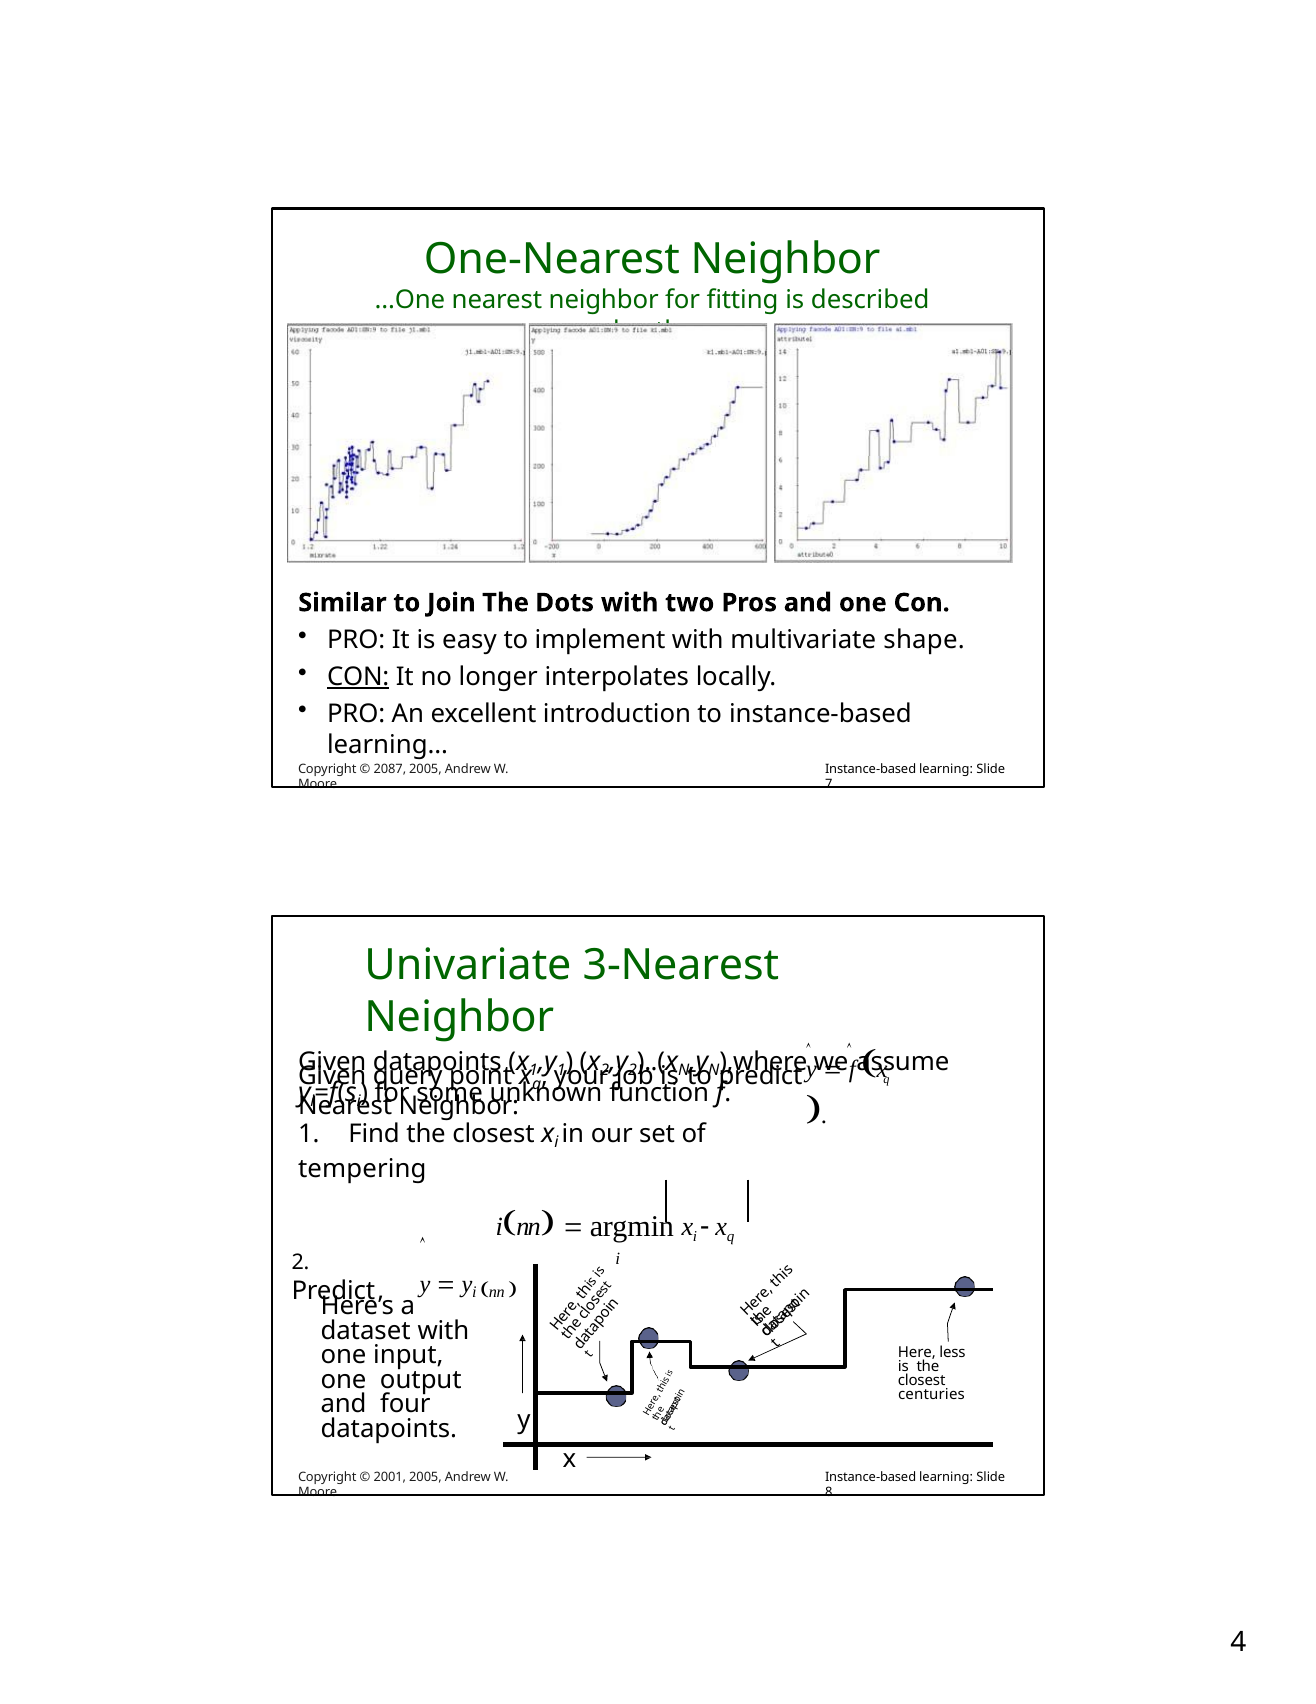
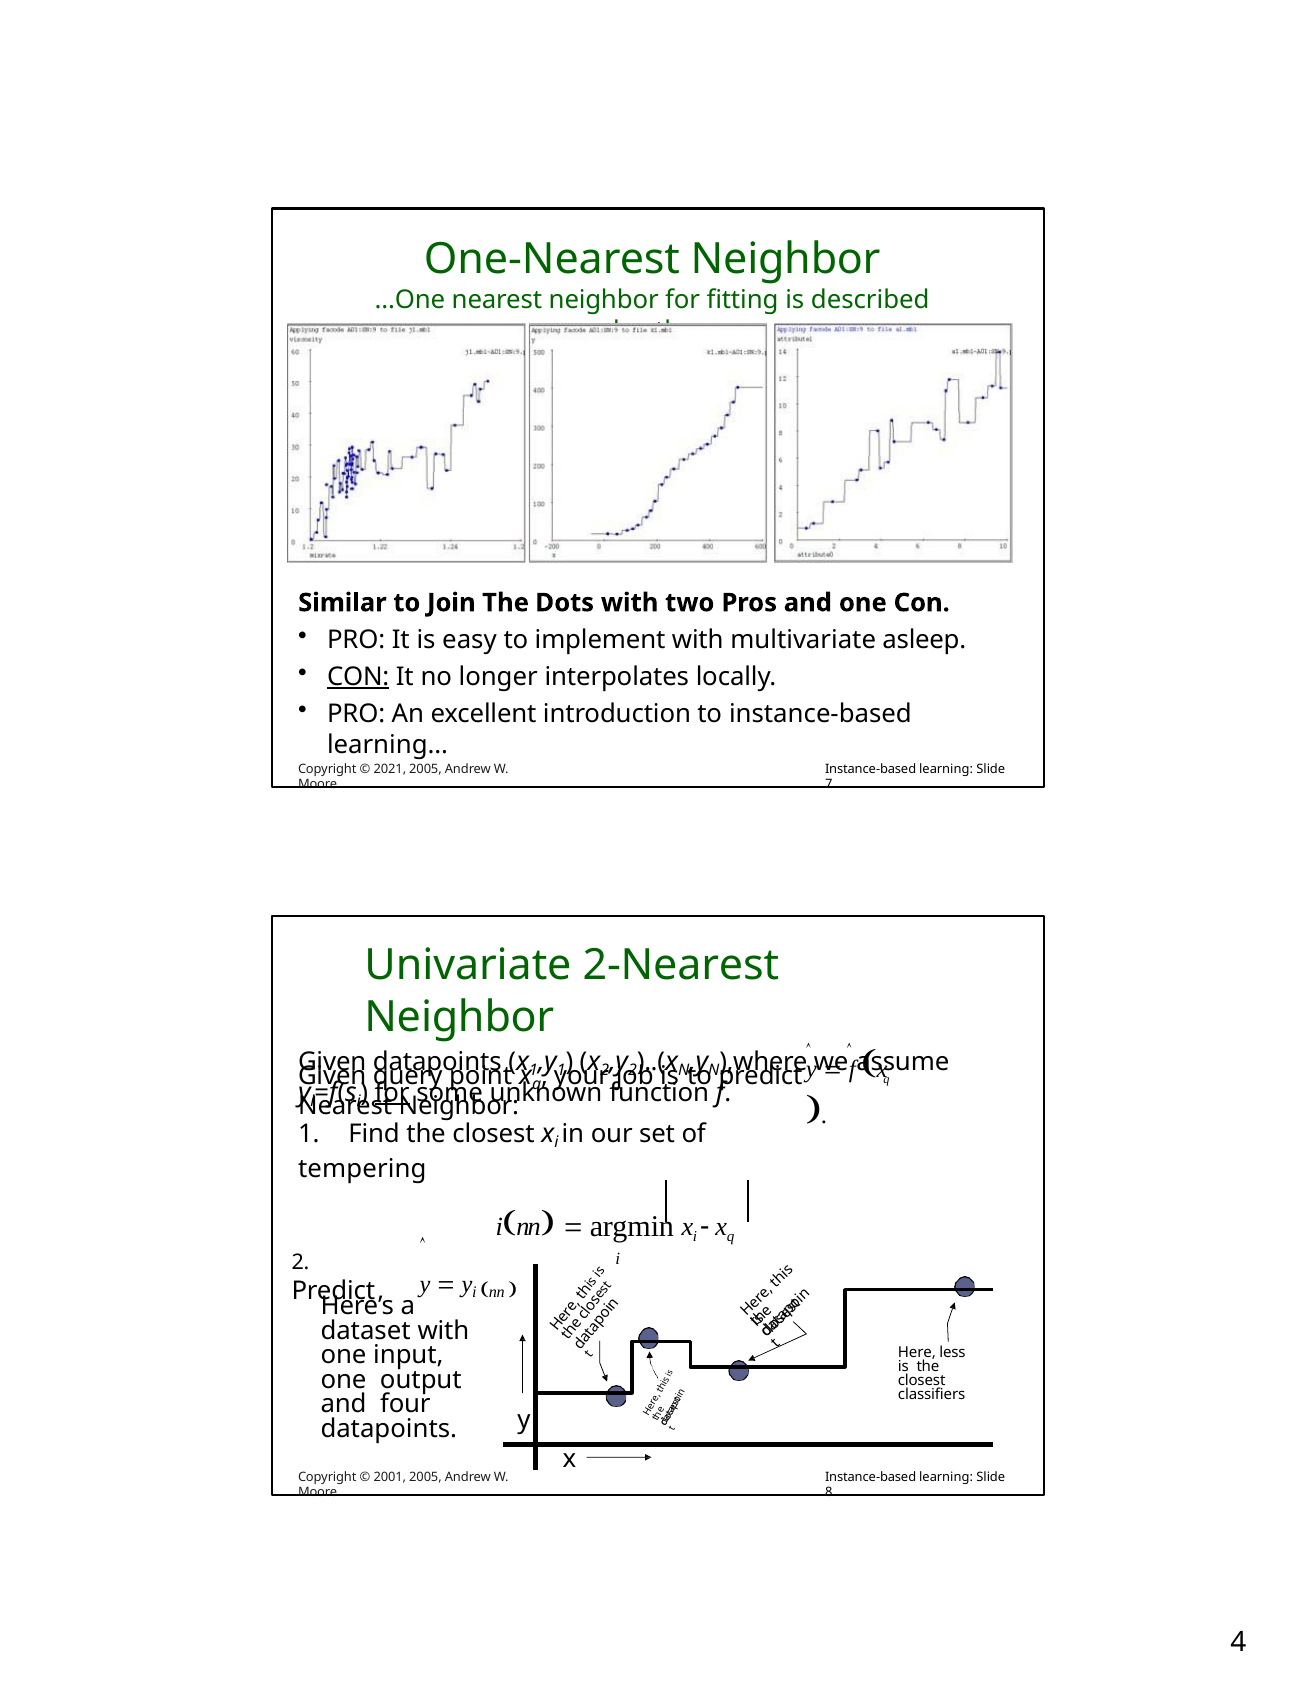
shape: shape -> asleep (924, 639)
2087: 2087 -> 2021 (390, 769)
3-Nearest: 3-Nearest -> 2-Nearest (681, 965)
for underline: none -> present (392, 1092)
centuries: centuries -> classifiers (932, 1394)
